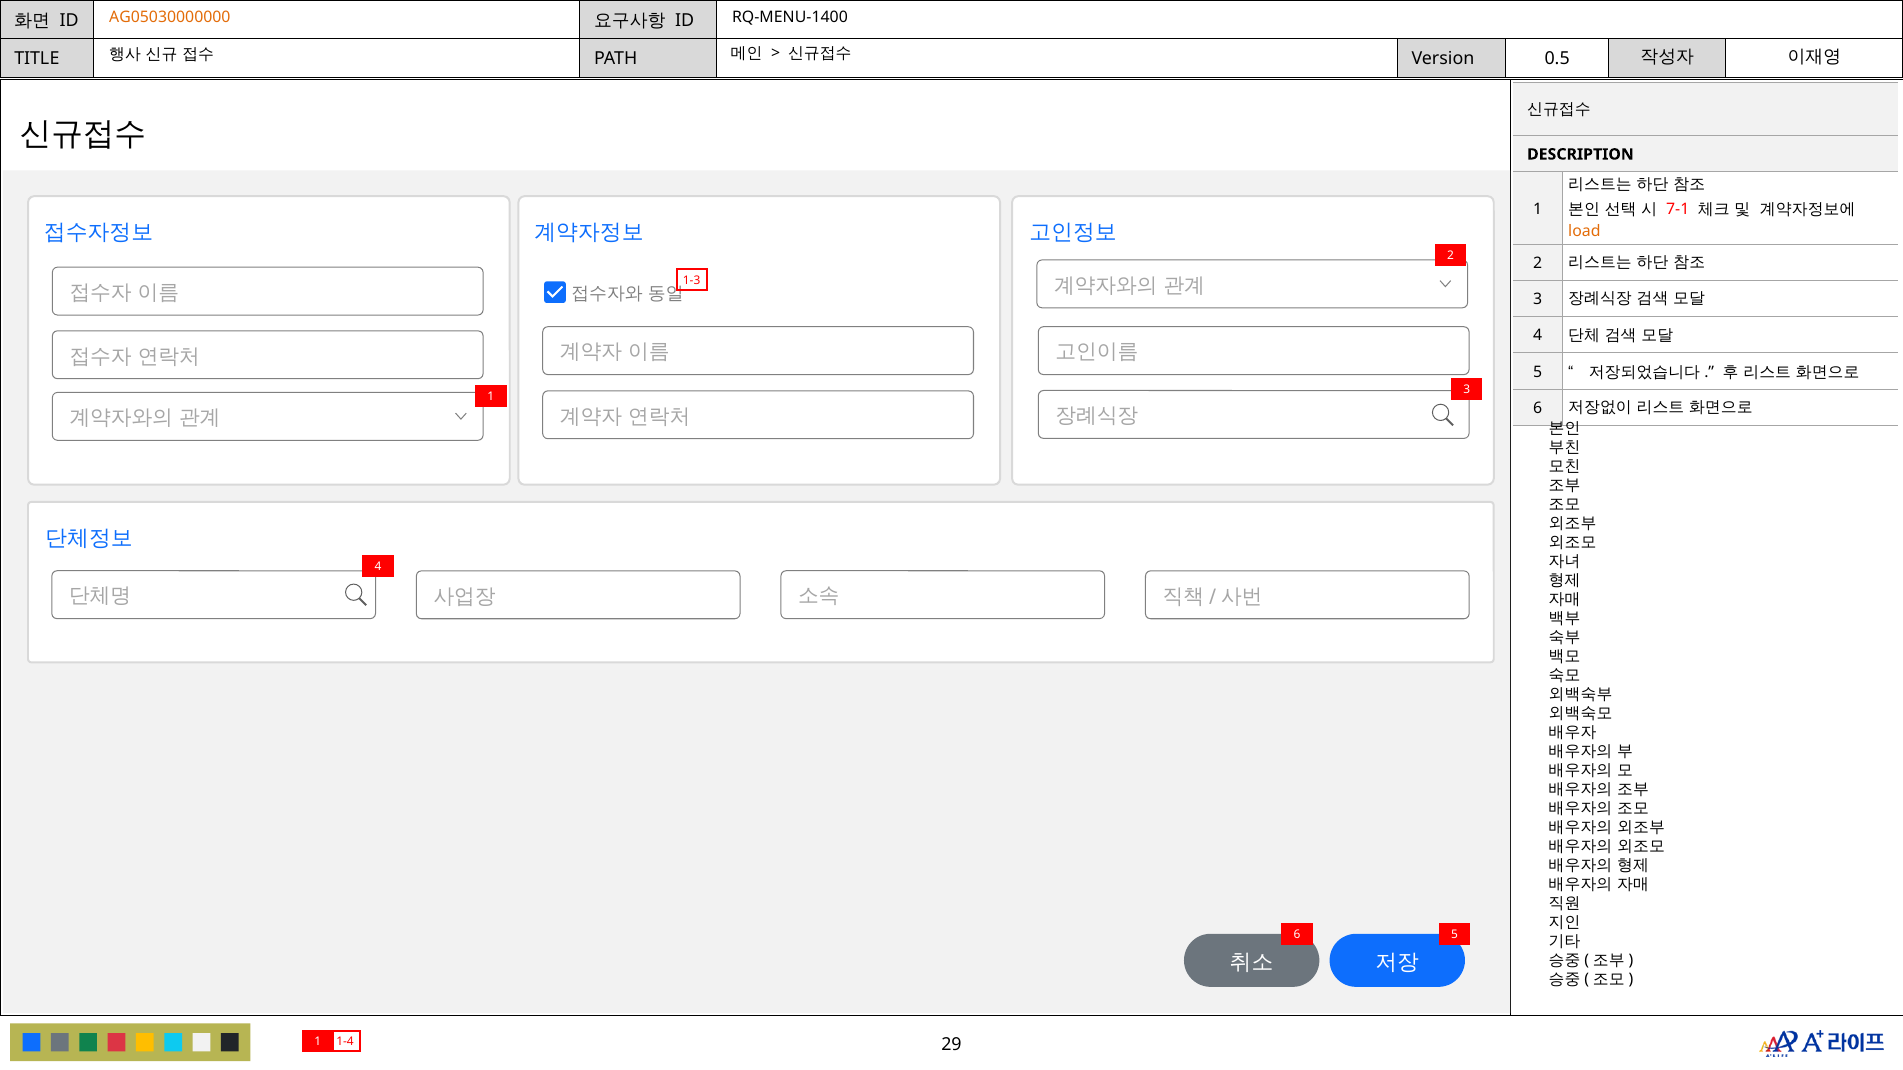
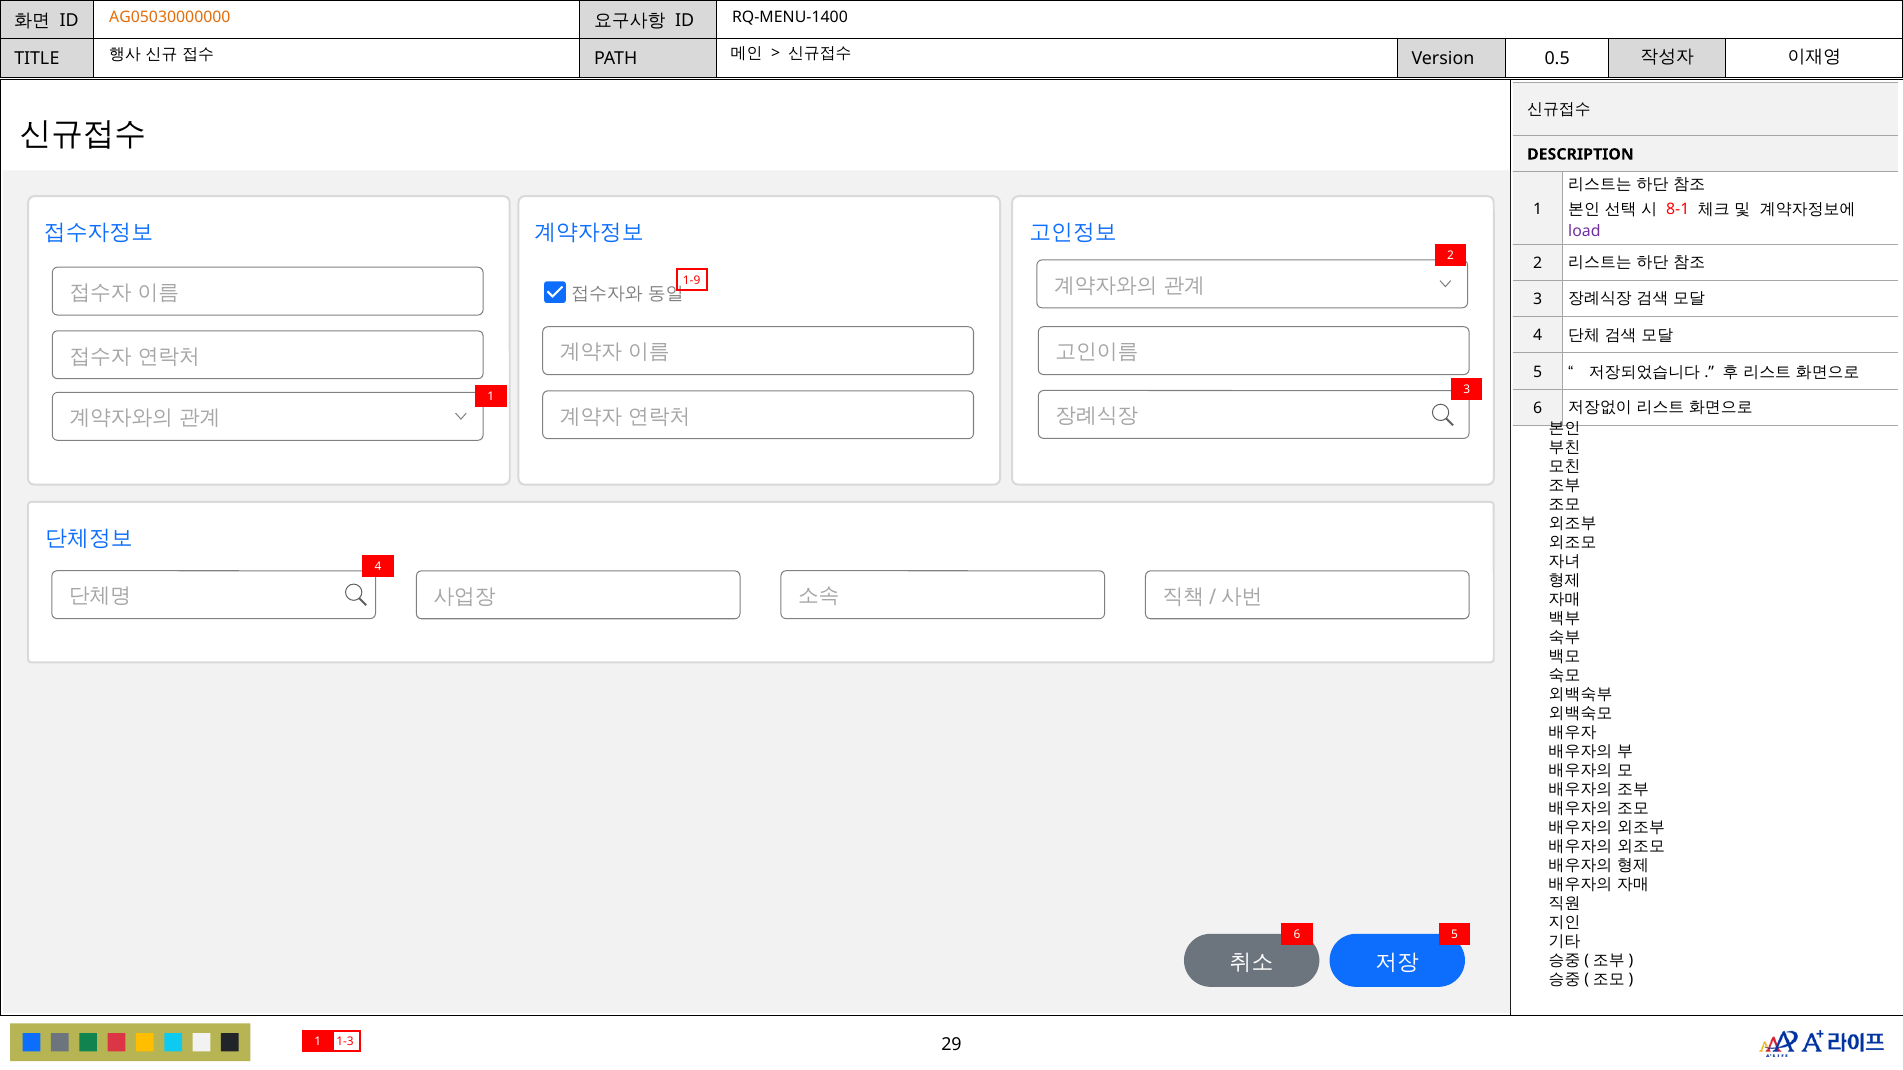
7-1: 7-1 -> 8-1 (1678, 210)
load colour: orange -> purple (1584, 232)
1-3: 1-3 -> 1-9 (692, 280)
1-4: 1-4 -> 1-3 (345, 1042)
